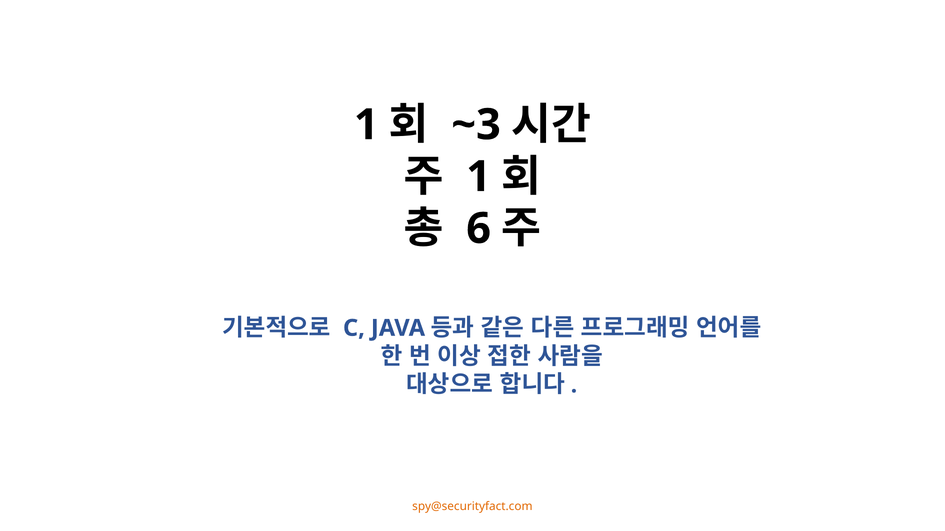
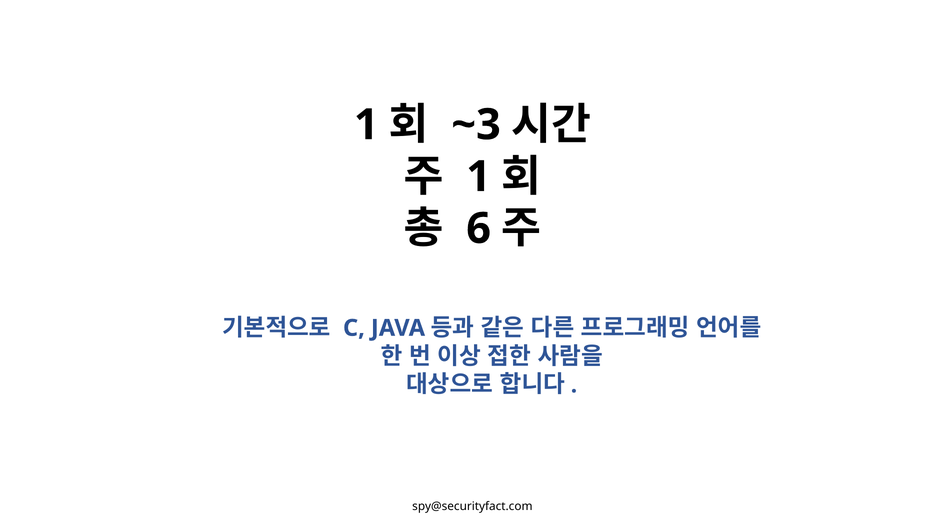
spy@securityfact.com colour: orange -> black (472, 507)
